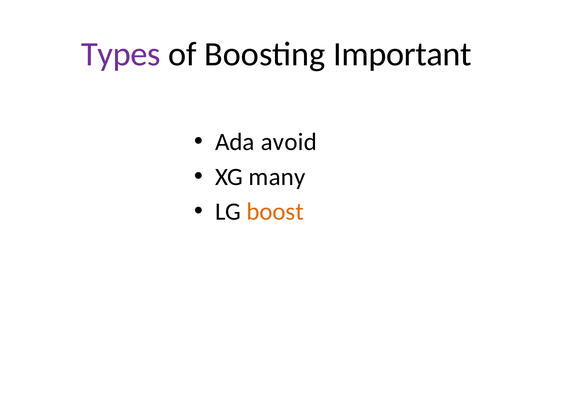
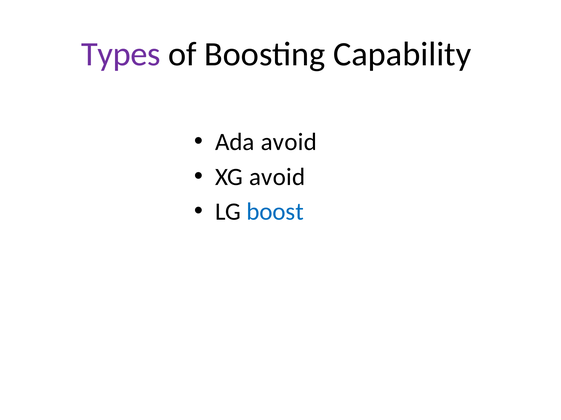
Important: Important -> Capability (402, 54)
XG many: many -> avoid (277, 177)
boost colour: orange -> blue (275, 212)
